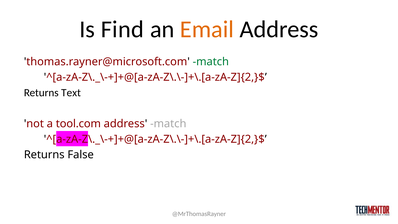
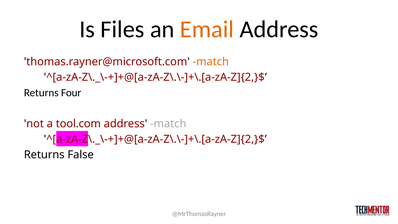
Find: Find -> Files (122, 29)
match colour: green -> orange (211, 62)
Text: Text -> Four (71, 93)
